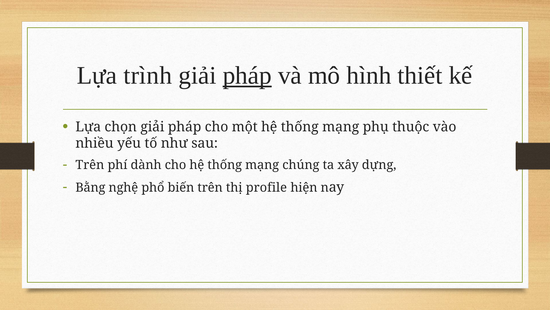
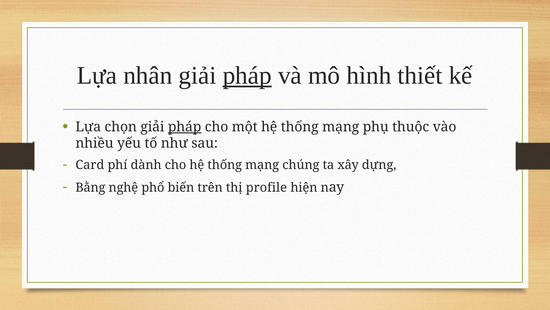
trình: trình -> nhân (148, 75)
pháp underline: none -> present (185, 127)
Trên: Trên -> Card (90, 165)
